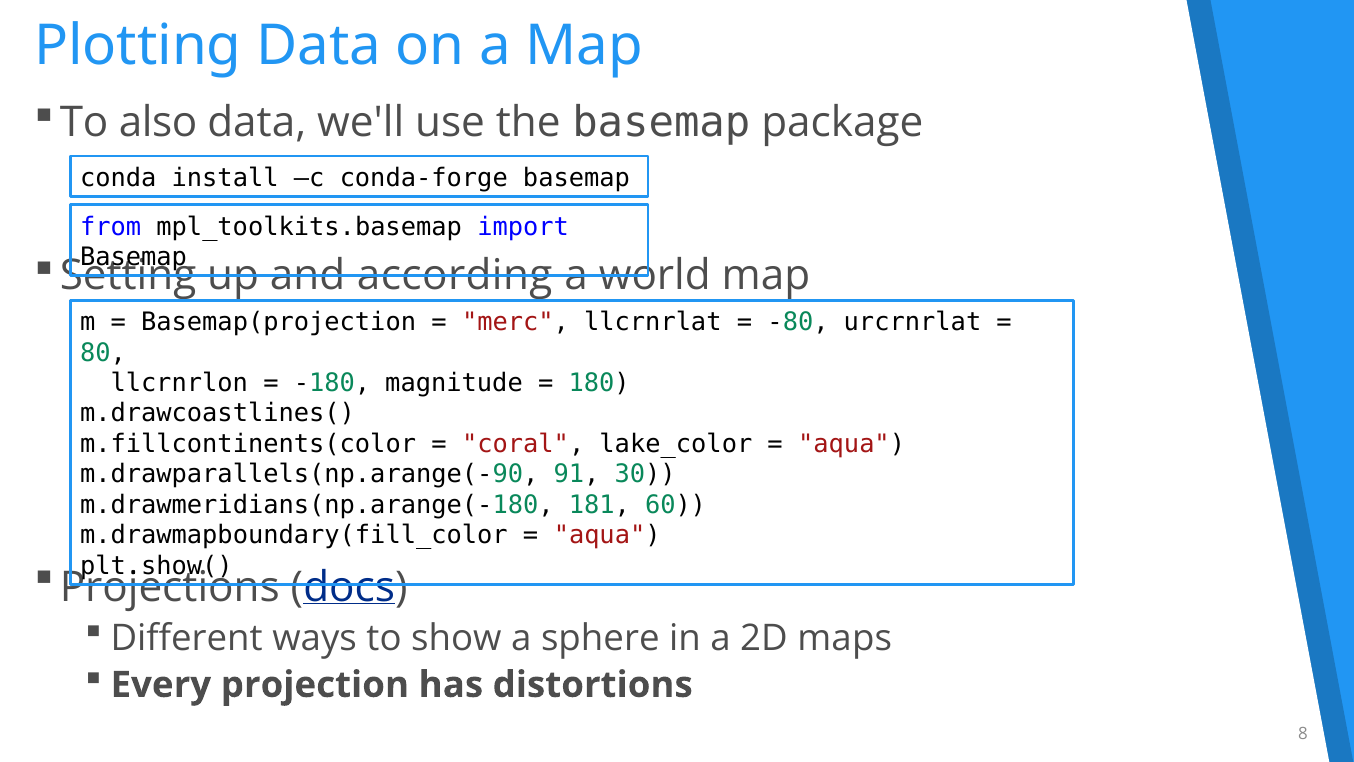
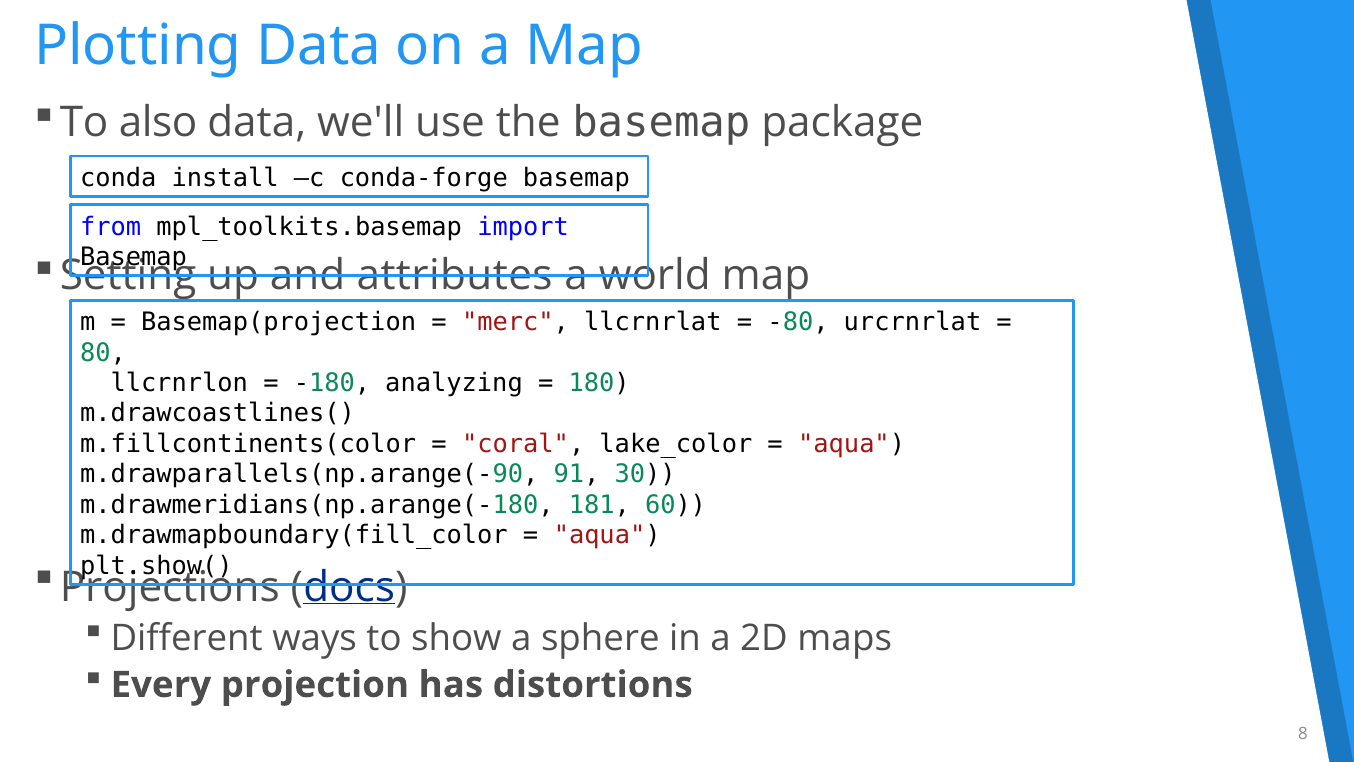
according: according -> attributes (455, 275)
magnitude: magnitude -> analyzing (454, 383)
